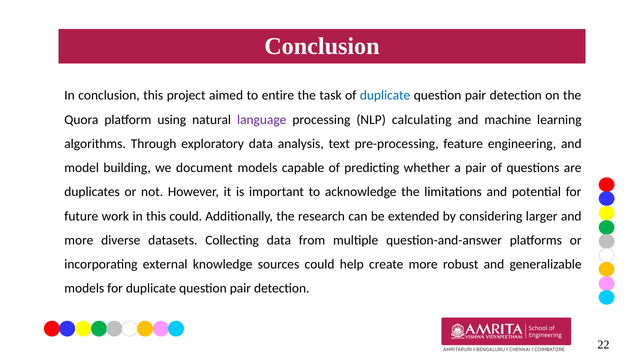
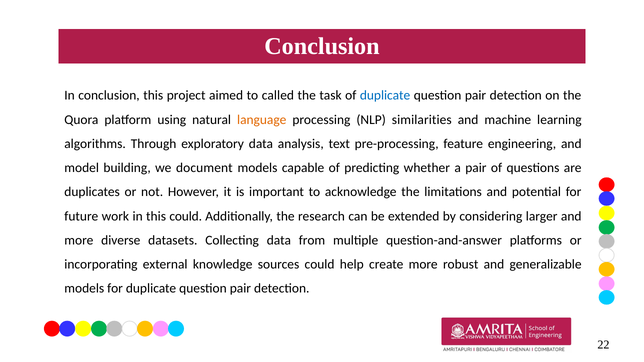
entire: entire -> called (278, 96)
language colour: purple -> orange (262, 120)
calculating: calculating -> similarities (422, 120)
